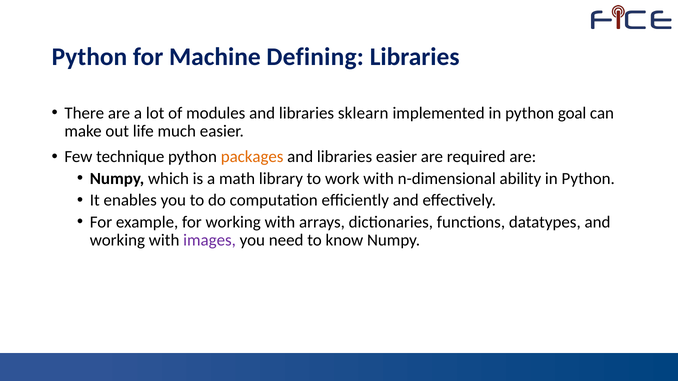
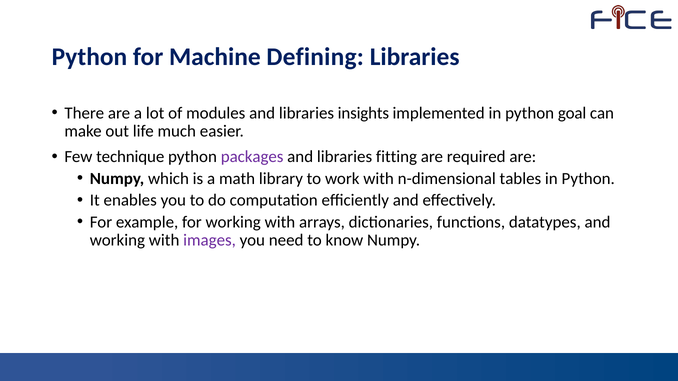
sklearn: sklearn -> insights (363, 113)
packages colour: orange -> purple (252, 157)
libraries easier: easier -> fitting (396, 157)
ability: ability -> tables (520, 179)
